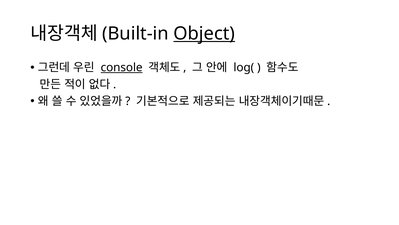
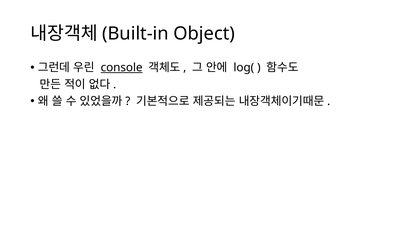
Object underline: present -> none (204, 34)
